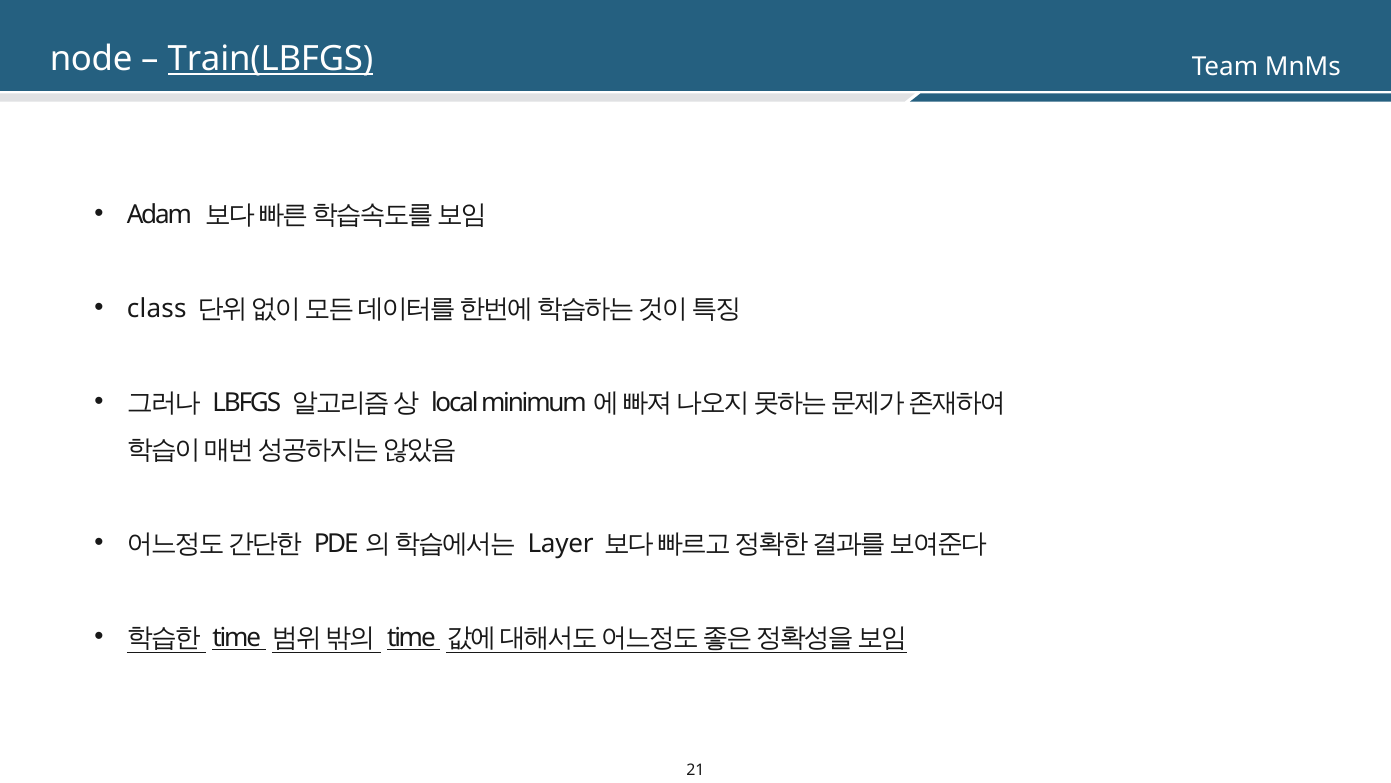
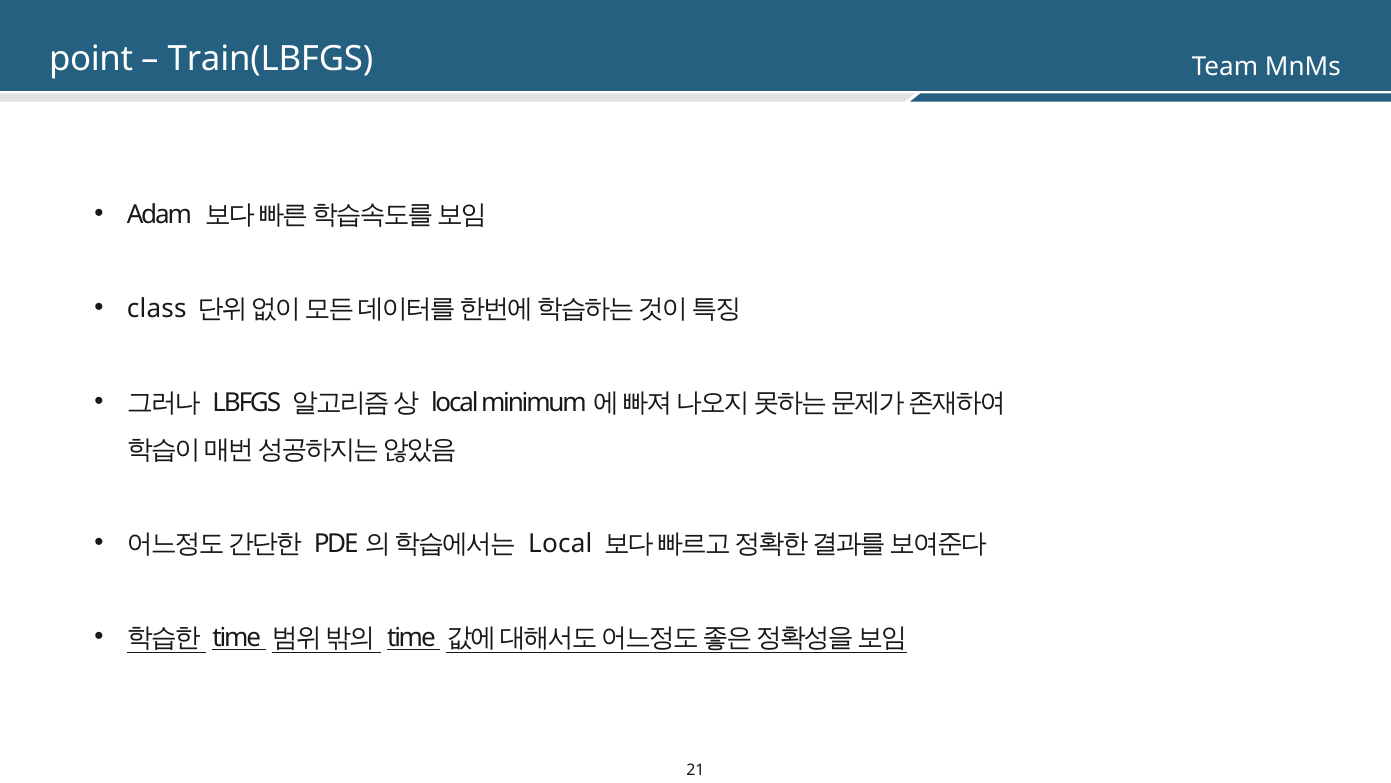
node: node -> point (91, 59)
Train(LBFGS underline: present -> none (270, 59)
Layer: Layer -> Local (560, 543)
